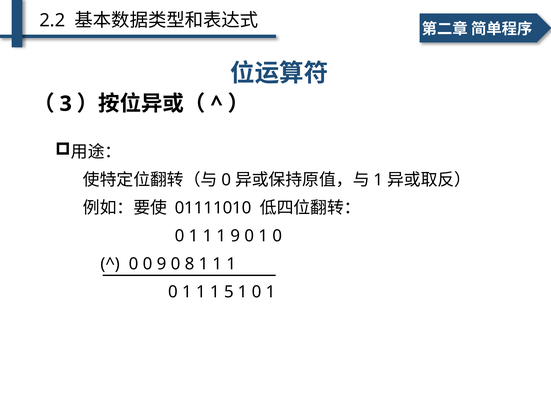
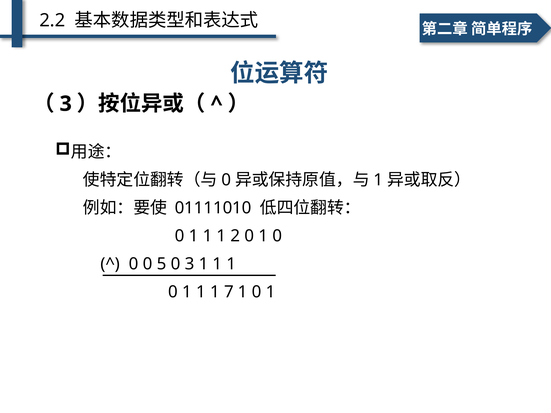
1 9: 9 -> 2 (235, 236)
0 9: 9 -> 5 (162, 264)
0 8: 8 -> 3 (190, 264)
5: 5 -> 7 (229, 292)
